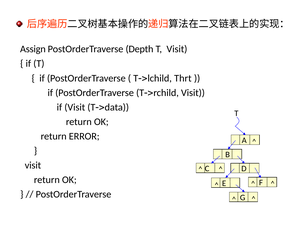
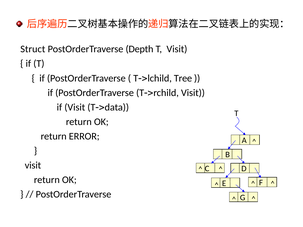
Assign: Assign -> Struct (33, 49)
Thrt: Thrt -> Tree (183, 78)
